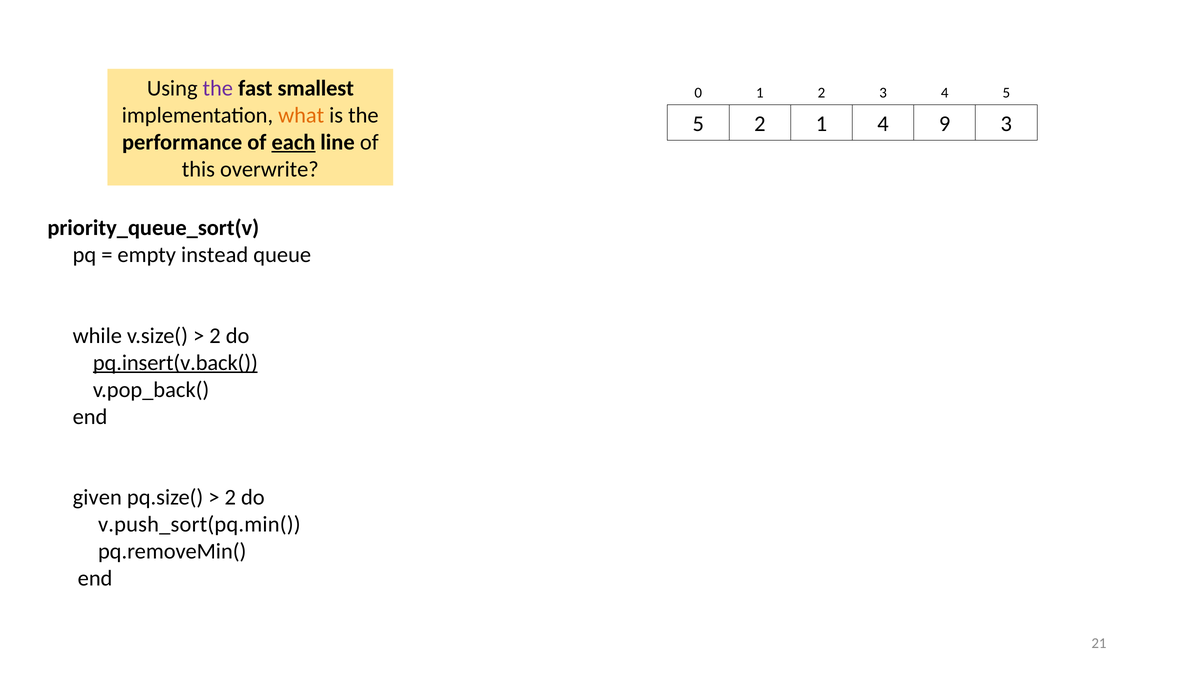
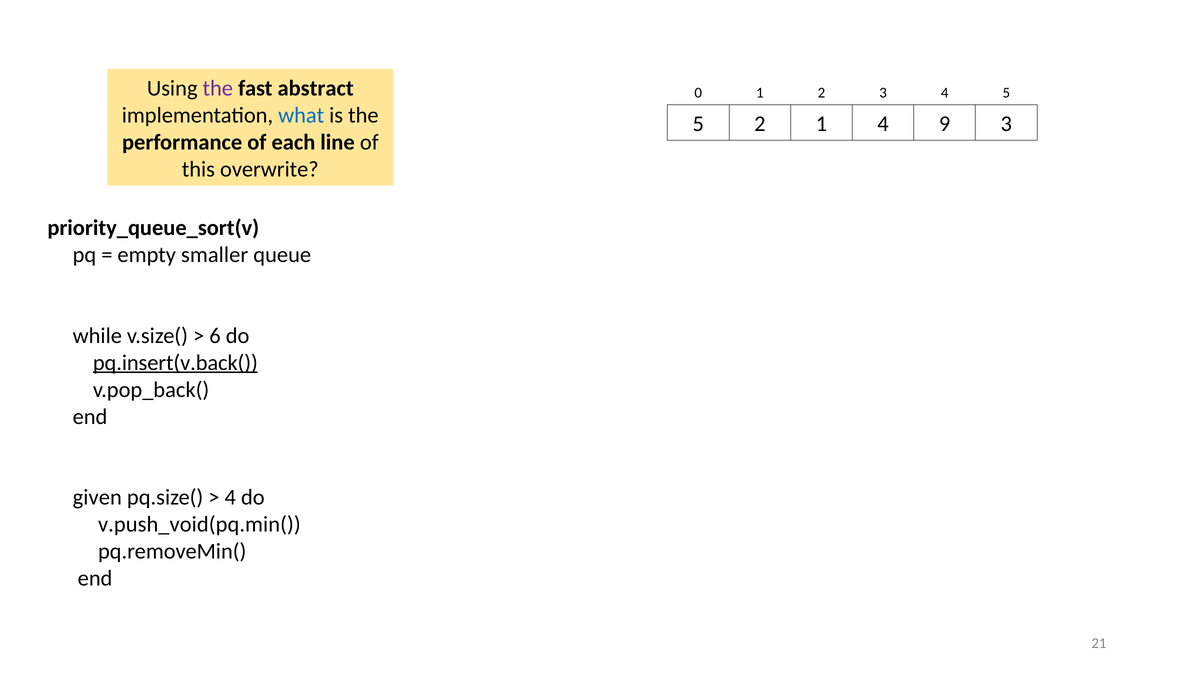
smallest: smallest -> abstract (316, 88)
what colour: orange -> blue (301, 115)
each underline: present -> none (293, 142)
instead: instead -> smaller (215, 255)
2: 2 -> 6 (215, 336)
2: 2 -> 4 (230, 497)
v.push_sort(pq.min(: v.push_sort(pq.min( -> v.push_void(pq.min( (199, 524)
